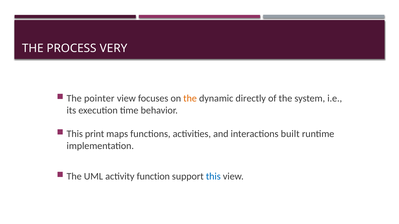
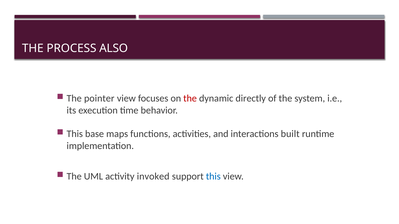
VERY: VERY -> ALSO (114, 48)
the colour: orange -> red (190, 98)
print: print -> base (95, 134)
function: function -> invoked (153, 177)
